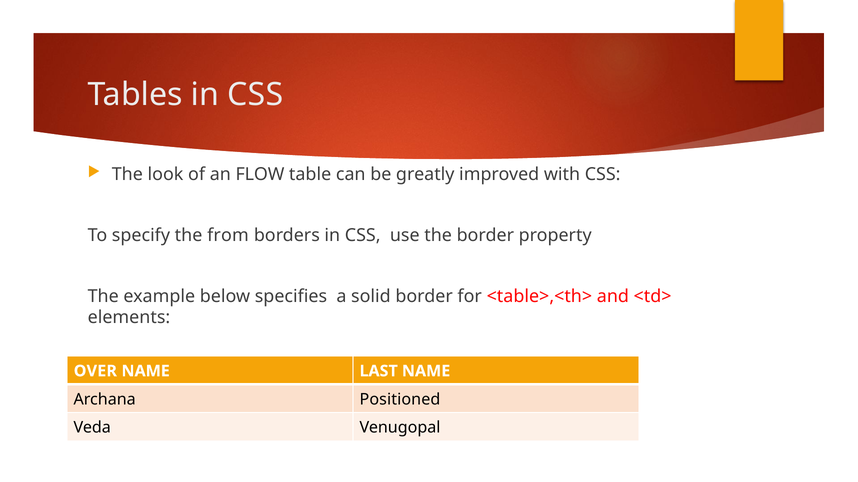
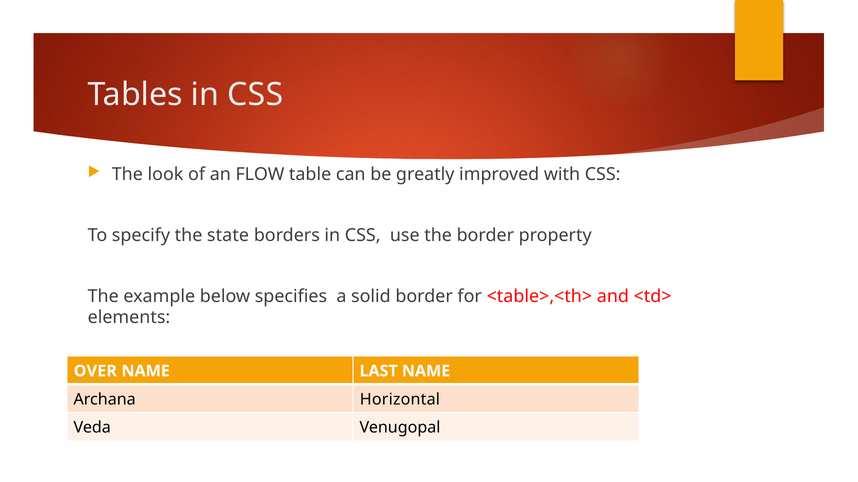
from: from -> state (228, 236)
Positioned: Positioned -> Horizontal (400, 400)
